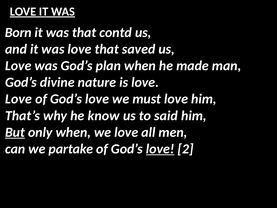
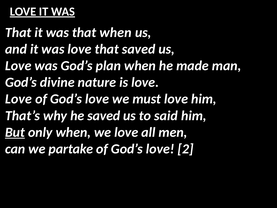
Born: Born -> That (18, 32)
that contd: contd -> when (116, 32)
he know: know -> saved (104, 115)
love underline: present -> none (160, 149)
